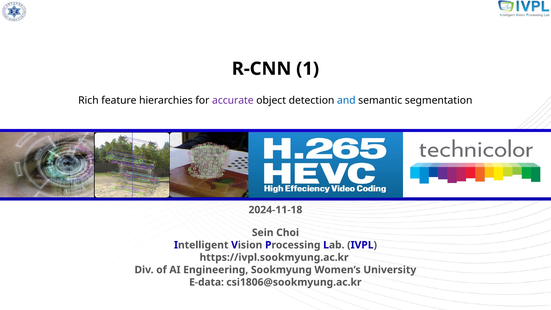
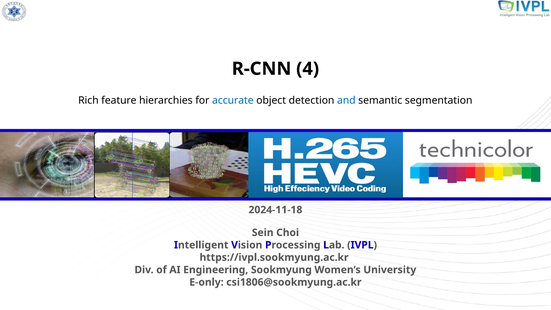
1: 1 -> 4 (308, 69)
accurate colour: purple -> blue (233, 100)
E-data: E-data -> E-only (206, 282)
